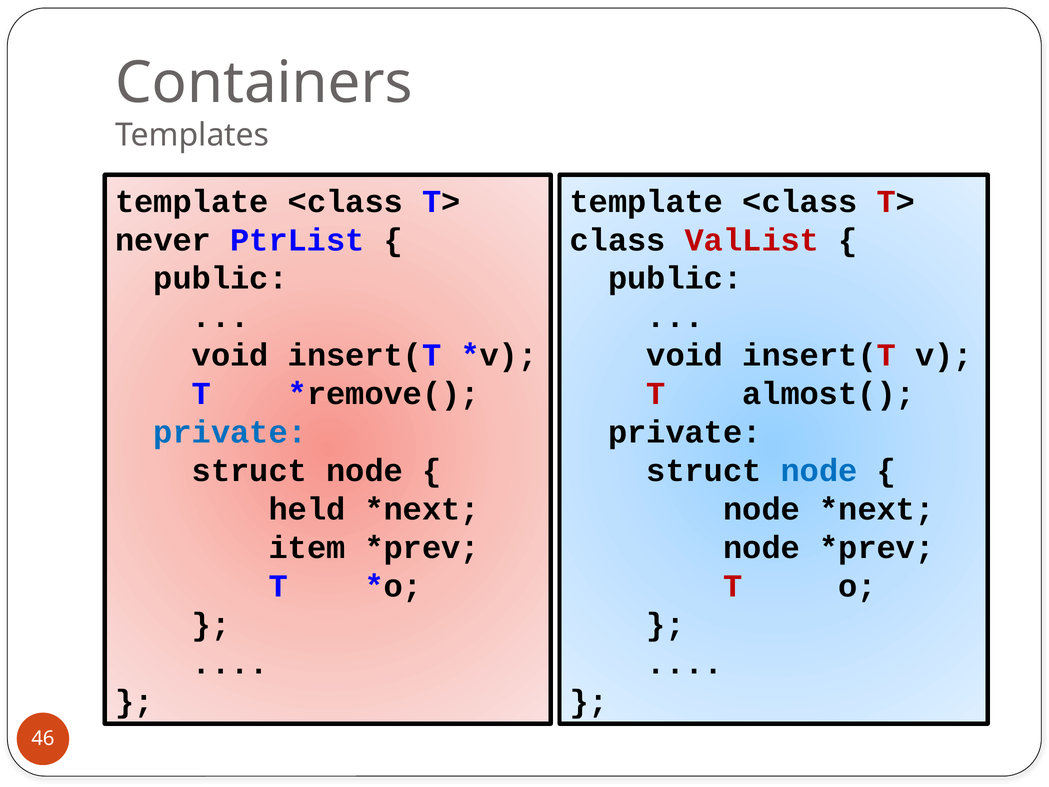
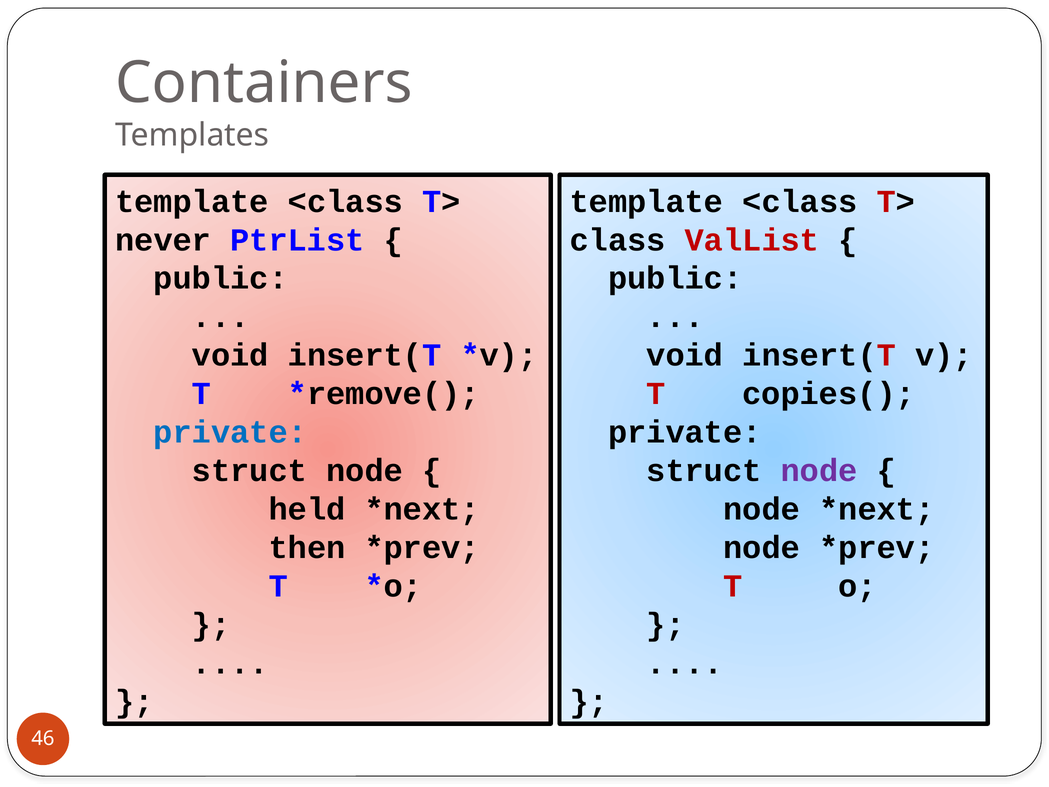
almost(: almost( -> copies( (829, 394)
node colour: blue -> purple (819, 471)
item: item -> then (307, 547)
